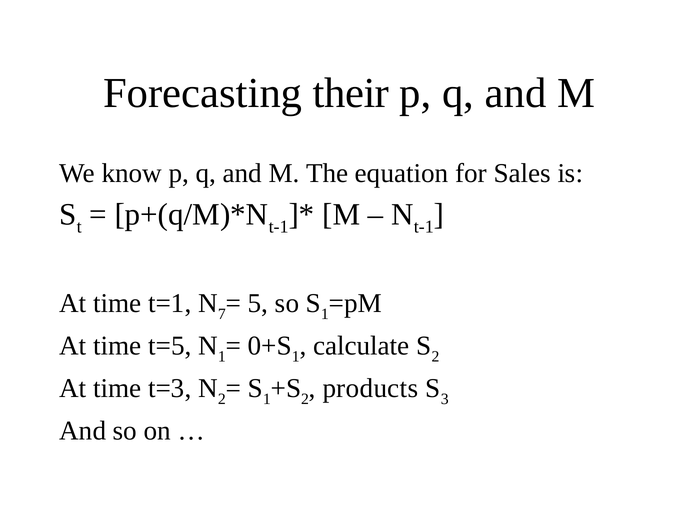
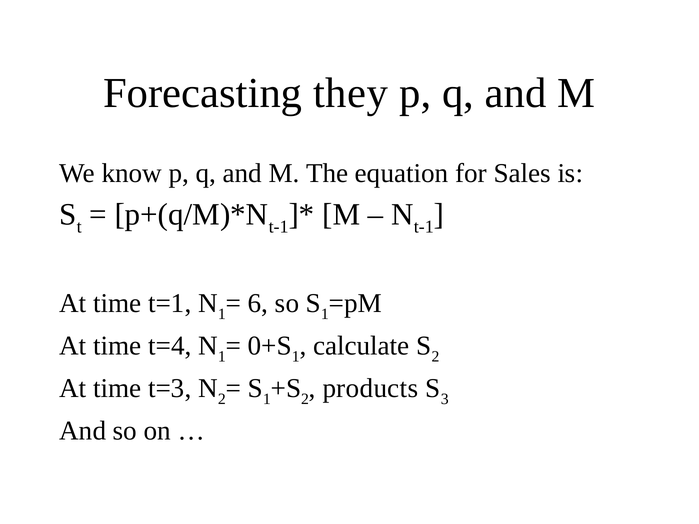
their: their -> they (351, 93)
7: 7 -> 1 (222, 314)
5: 5 -> 6 (258, 303)
t=5: t=5 -> t=4 (170, 346)
